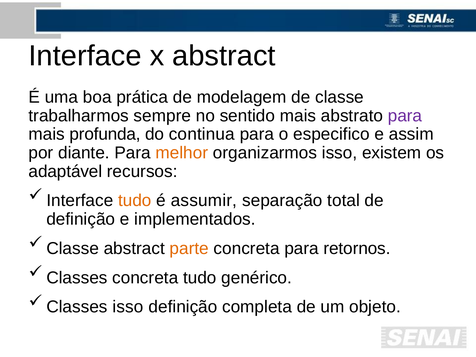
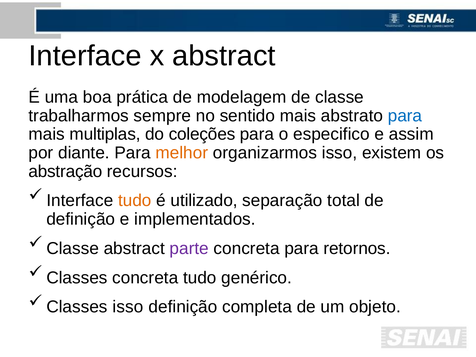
para colour: purple -> blue (405, 116)
profunda: profunda -> multiplas (105, 134)
continua: continua -> coleções (202, 134)
adaptável: adaptável -> abstração (65, 171)
assumir: assumir -> utilizado (204, 201)
parte colour: orange -> purple (189, 248)
